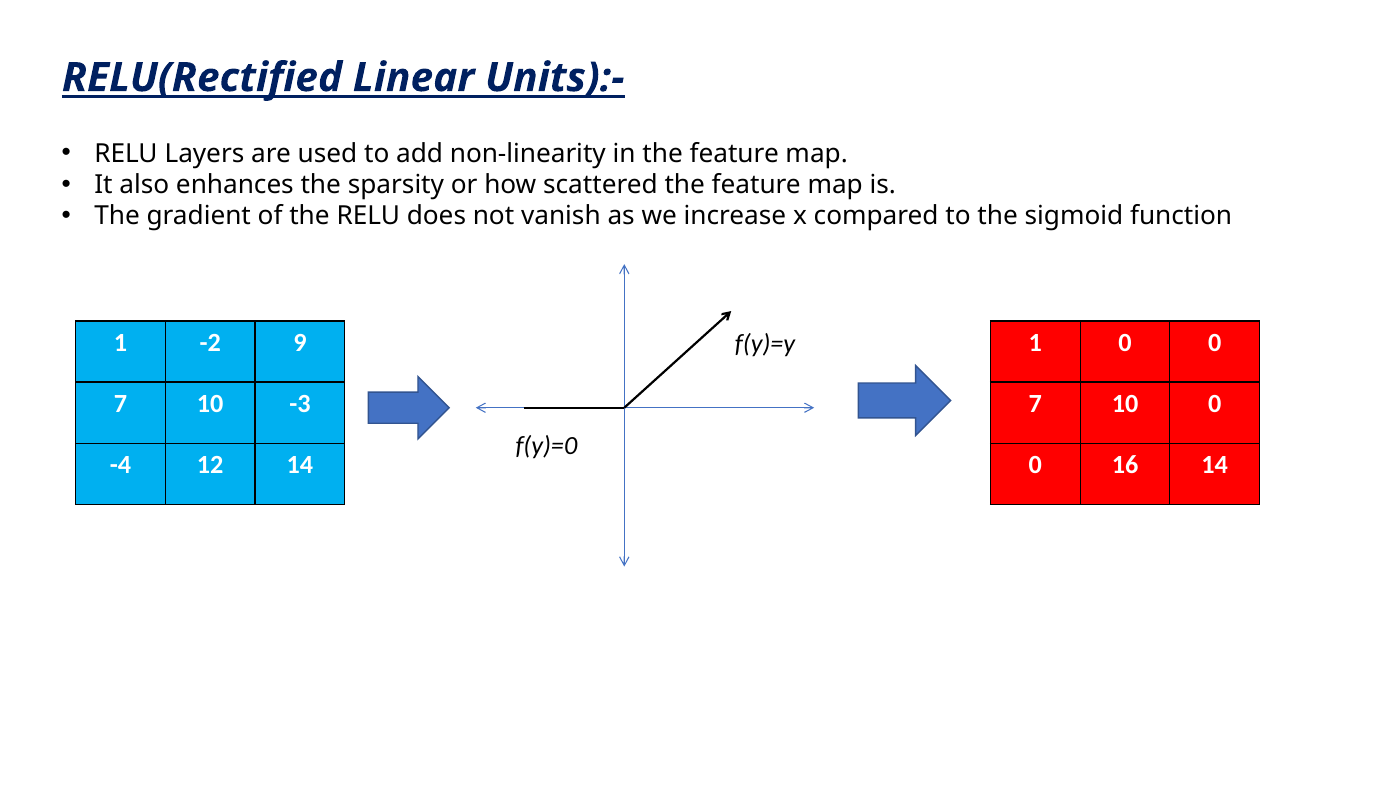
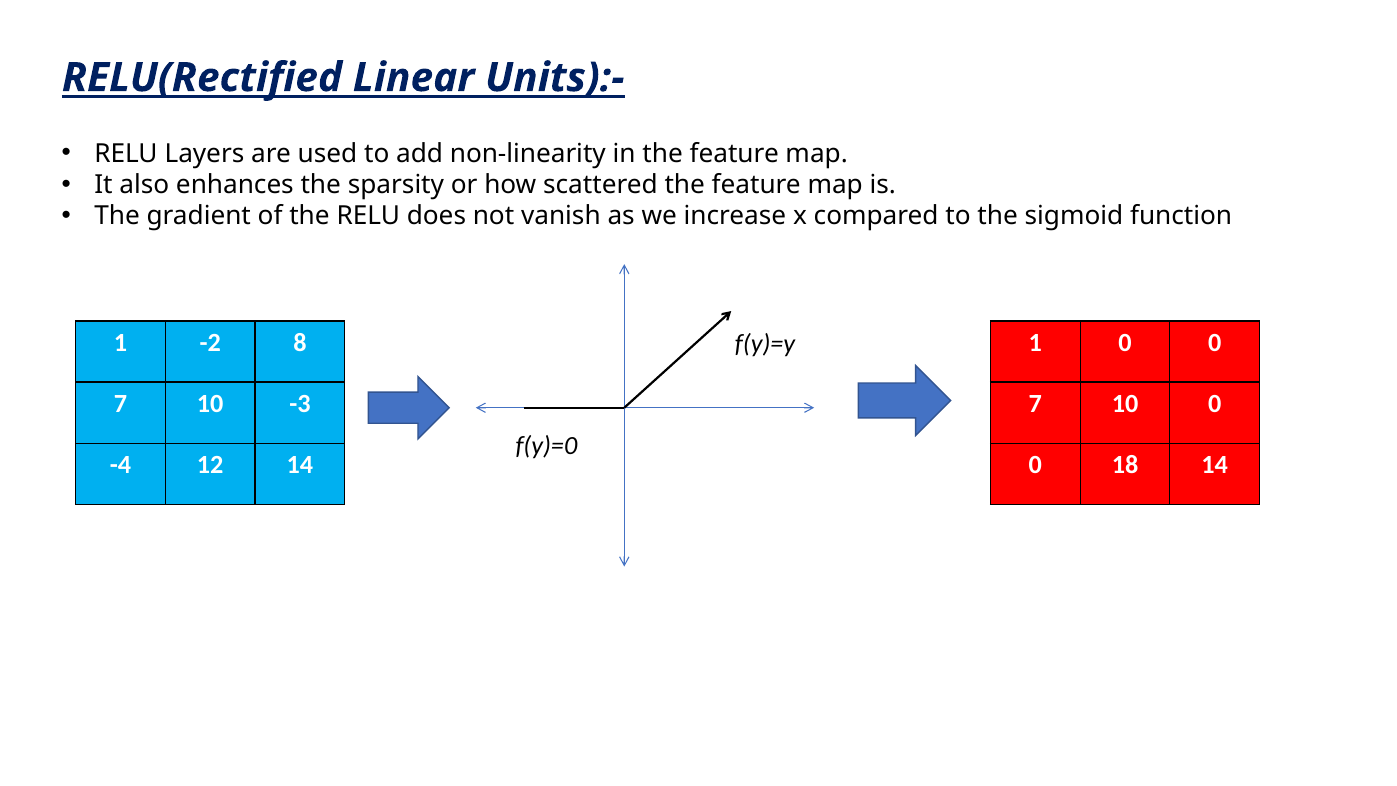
9: 9 -> 8 (300, 342)
16: 16 -> 18 (1125, 465)
